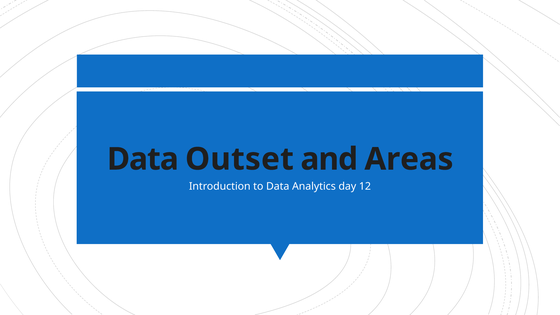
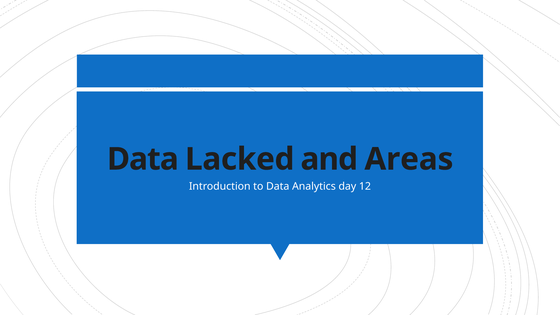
Outset: Outset -> Lacked (240, 159)
